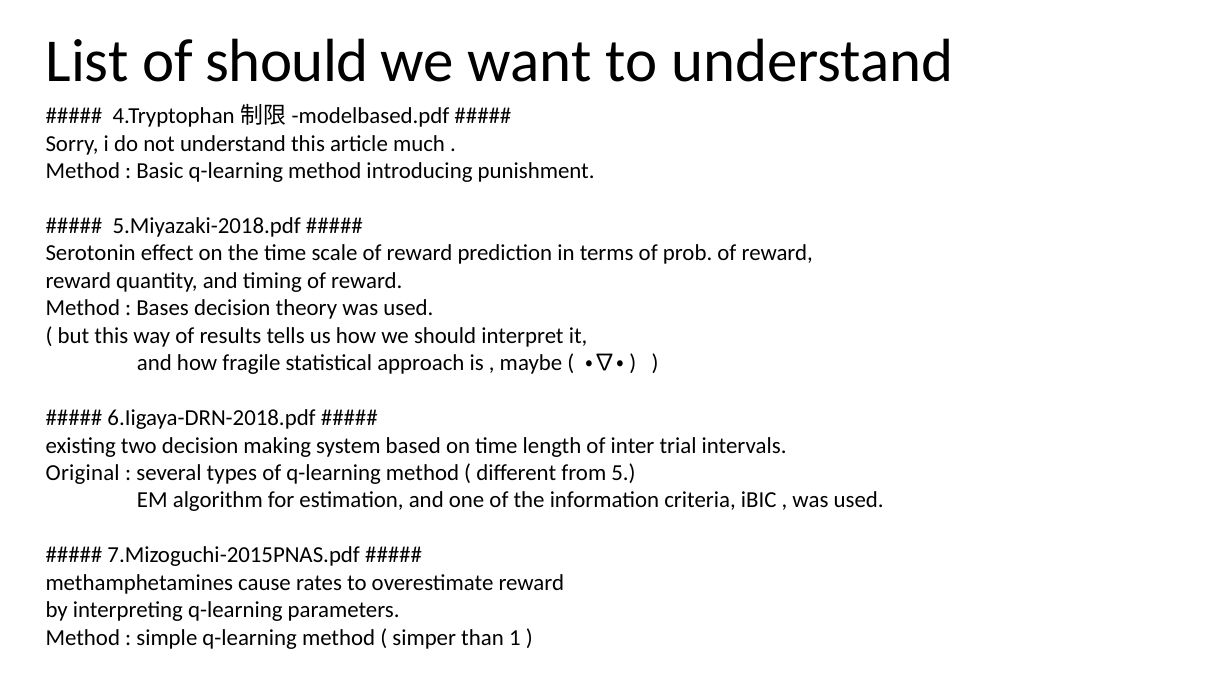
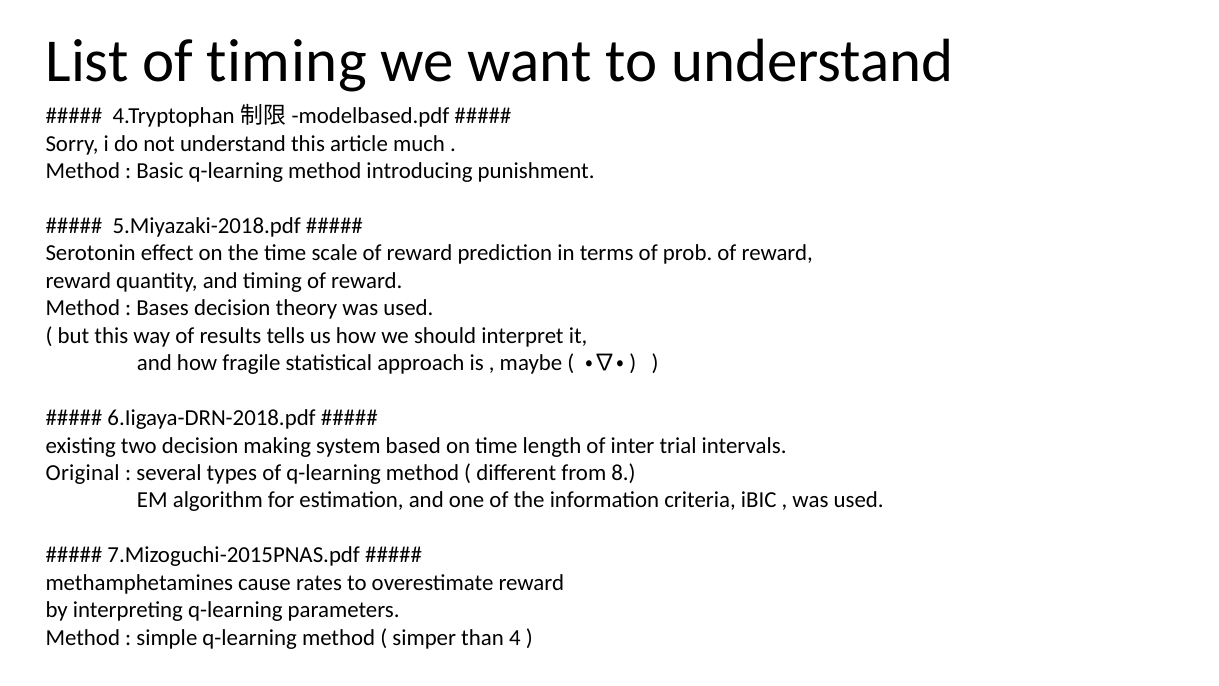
of should: should -> timing (287, 61)
5: 5 -> 8 (623, 473)
1: 1 -> 4 (515, 637)
